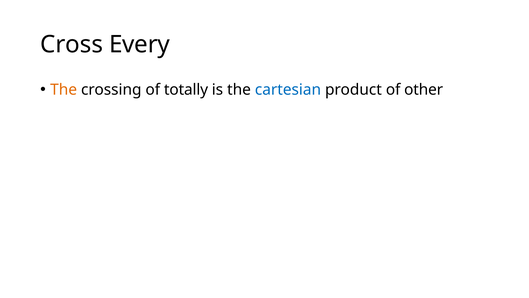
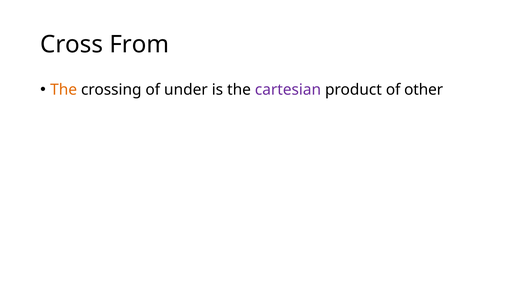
Every: Every -> From (139, 44)
totally: totally -> under (186, 89)
cartesian colour: blue -> purple (288, 89)
